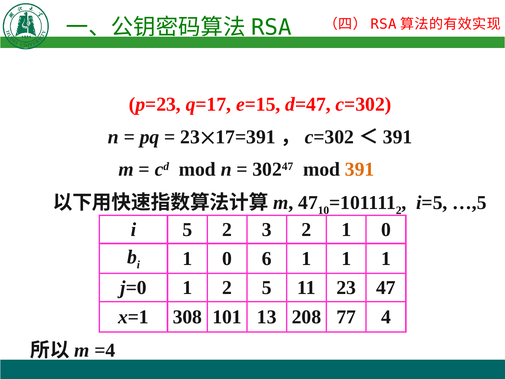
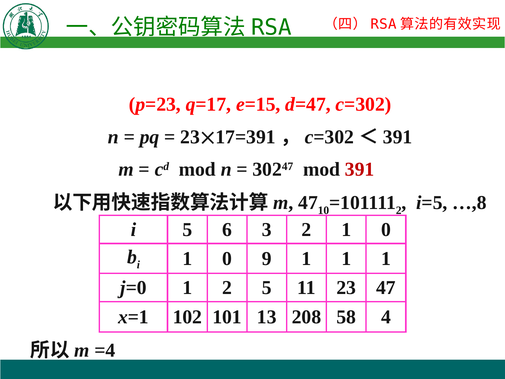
391 colour: orange -> red (360, 169)
…,5: …,5 -> …,8 (469, 203)
5 2: 2 -> 6 (227, 229)
6: 6 -> 9 (267, 258)
308: 308 -> 102 (187, 317)
77: 77 -> 58 (346, 317)
